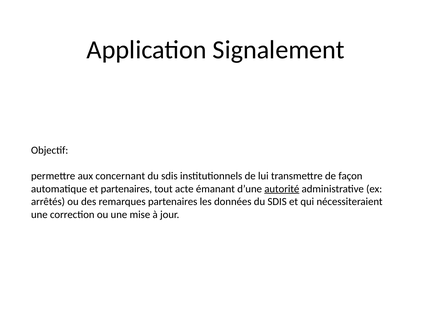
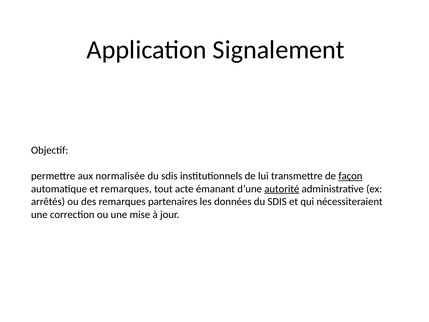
concernant: concernant -> normalisée (120, 176)
façon underline: none -> present (350, 176)
et partenaires: partenaires -> remarques (126, 189)
